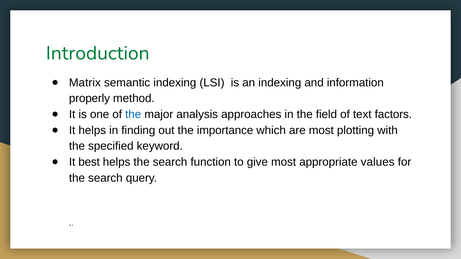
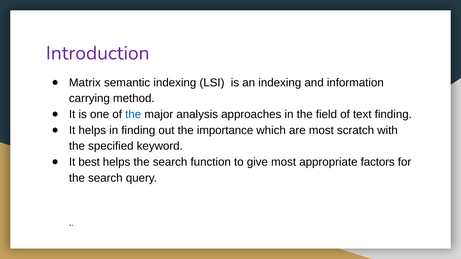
Introduction colour: green -> purple (98, 53)
properly: properly -> carrying (89, 99)
text factors: factors -> finding (393, 115)
plotting: plotting -> scratch (356, 130)
values: values -> factors (378, 162)
